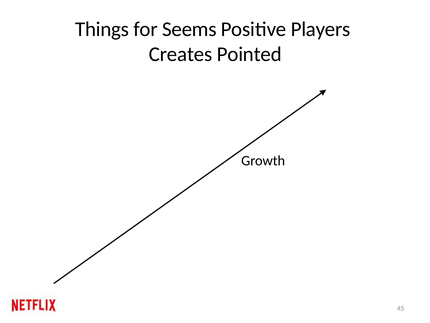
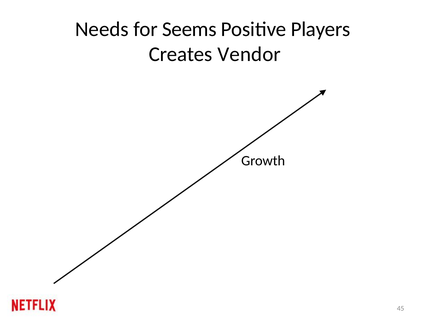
Things: Things -> Needs (102, 29)
Pointed: Pointed -> Vendor (249, 54)
